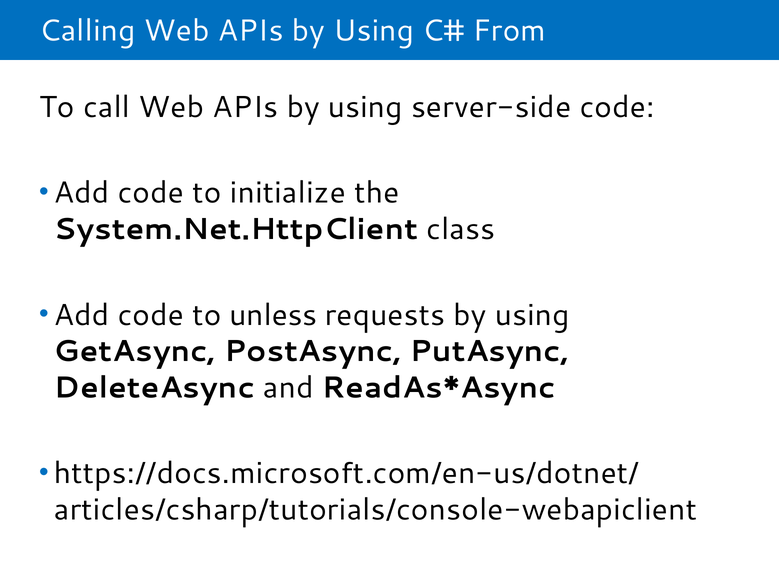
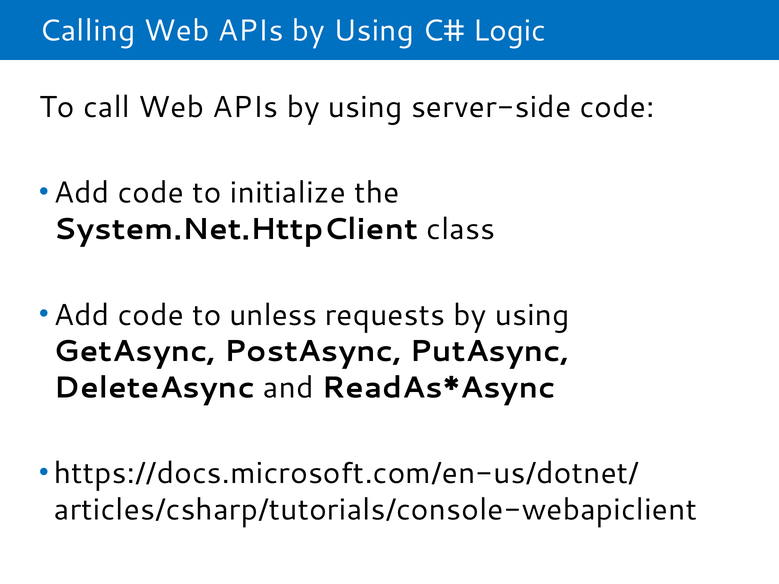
From: From -> Logic (509, 31)
